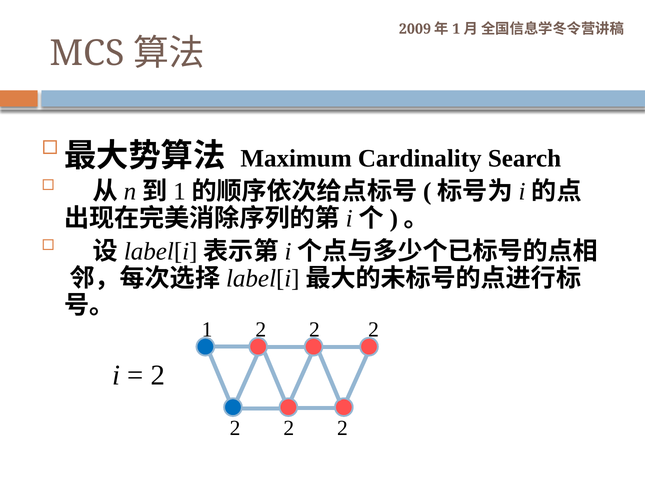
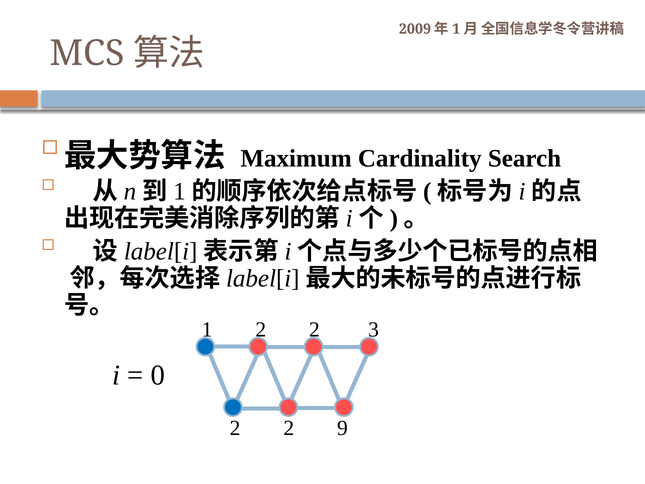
1 2 2 2: 2 -> 3 (374, 329)
2: 2 -> 0 (158, 375)
2: 2 -> 9 (342, 428)
